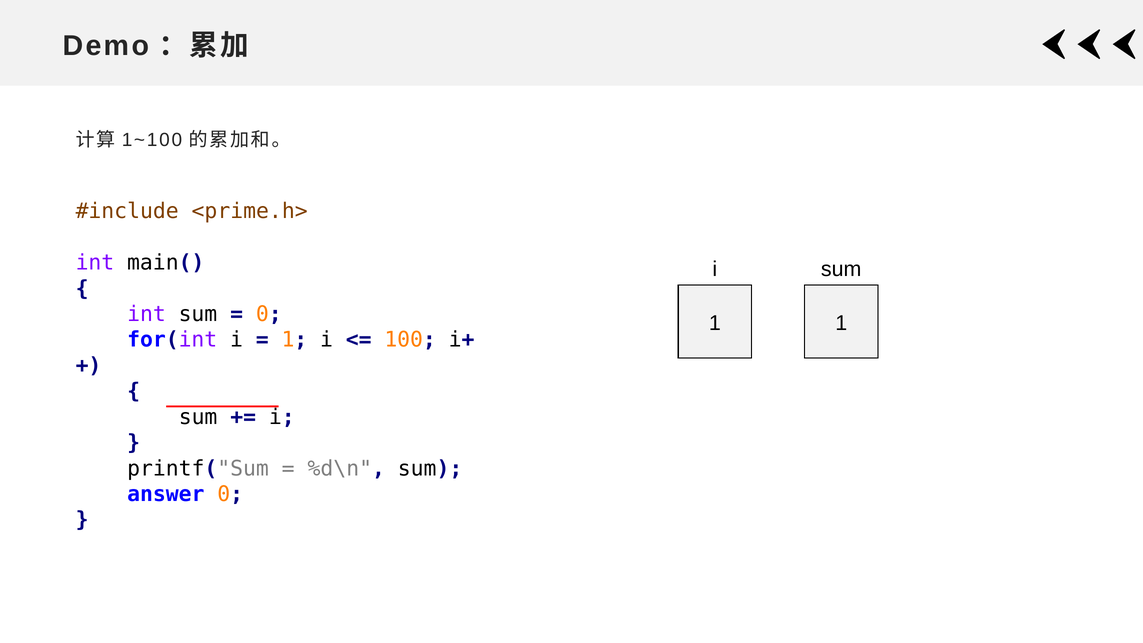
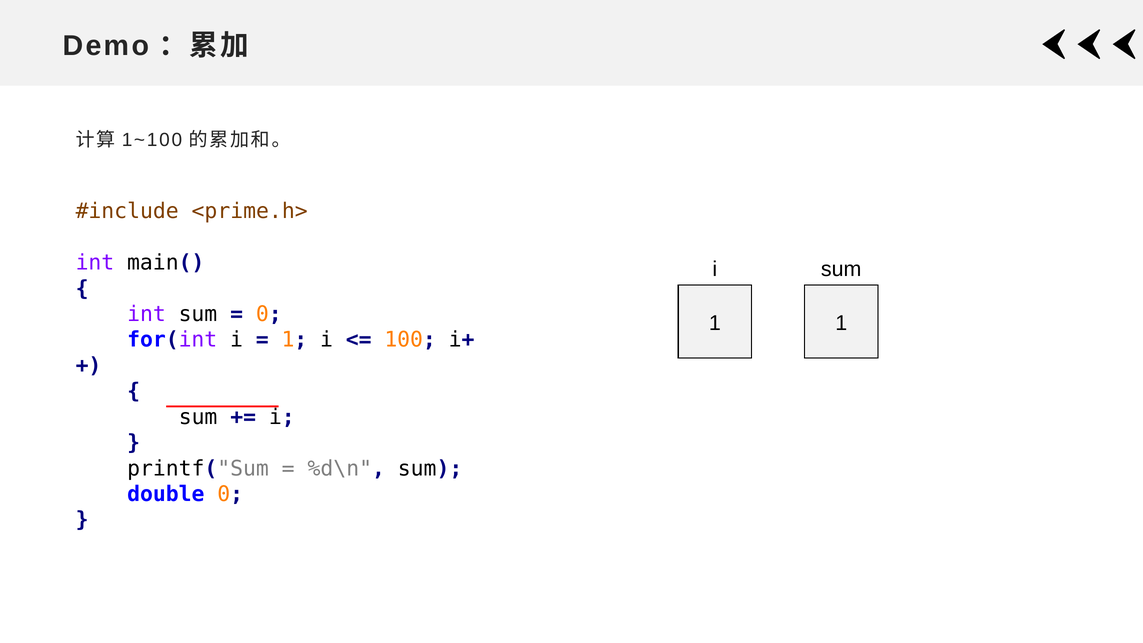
answer: answer -> double (166, 494)
